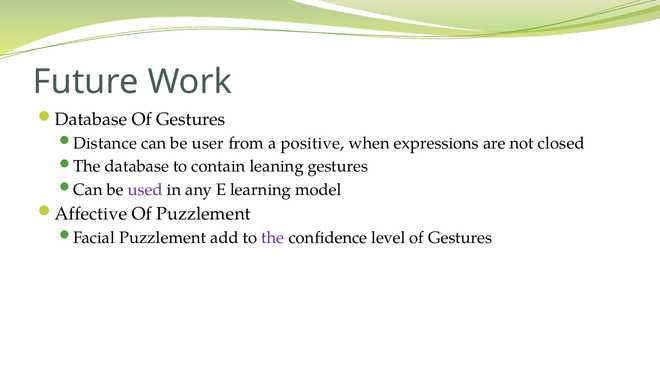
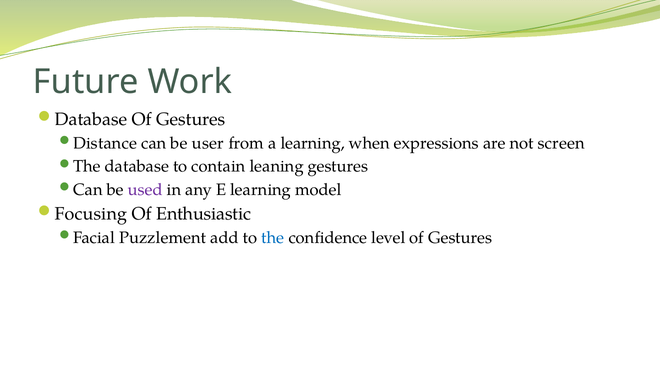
a positive: positive -> learning (313, 143)
closed: closed -> screen (561, 143)
Affective: Affective -> Focusing (91, 213)
Of Puzzlement: Puzzlement -> Enthusiastic (204, 213)
the colour: purple -> blue (273, 237)
